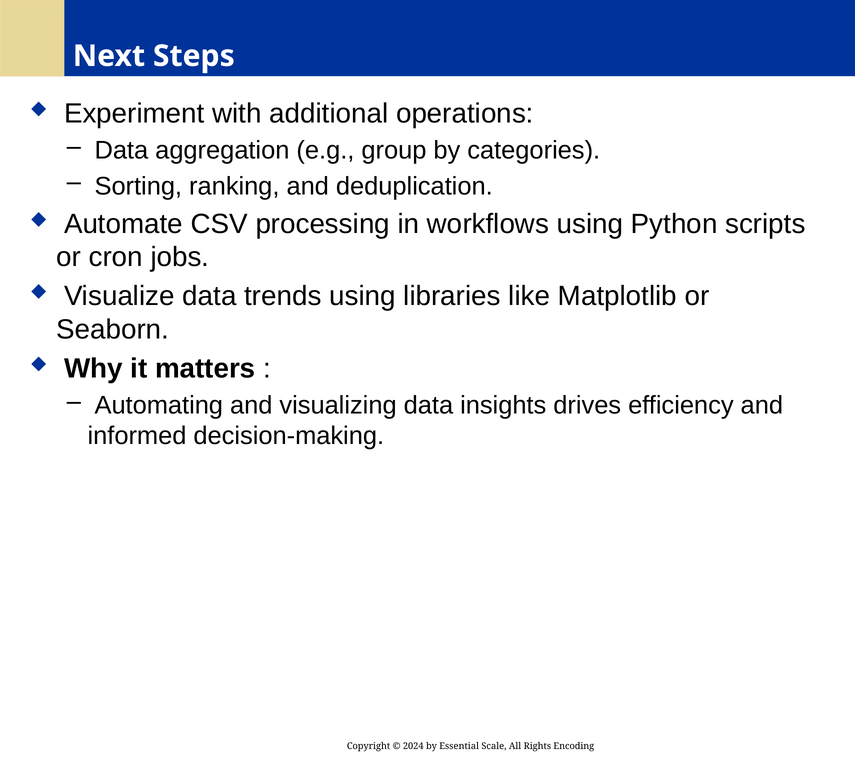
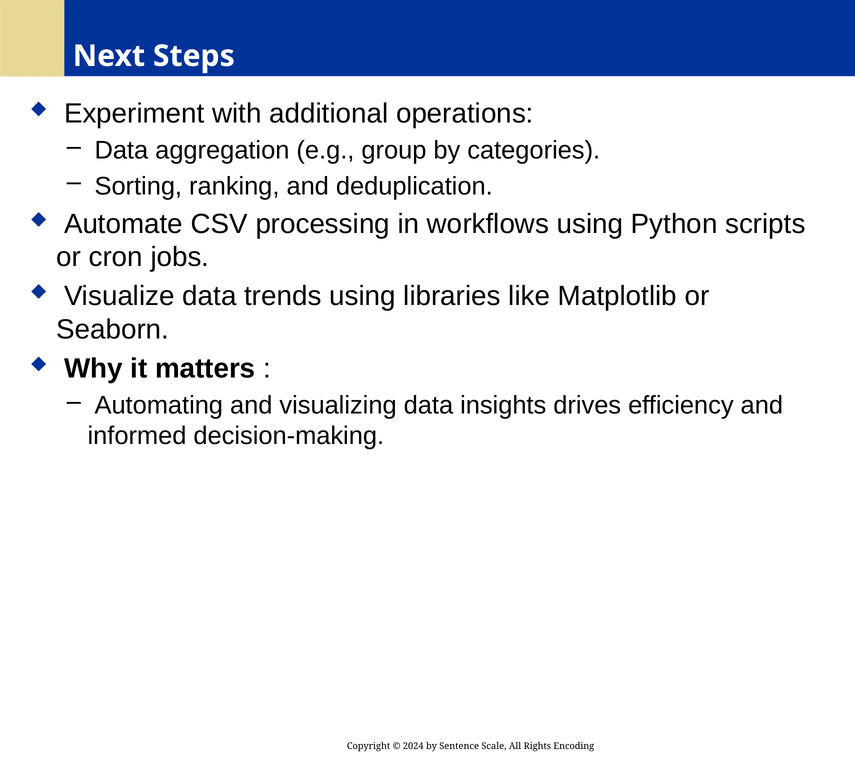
Essential: Essential -> Sentence (459, 746)
